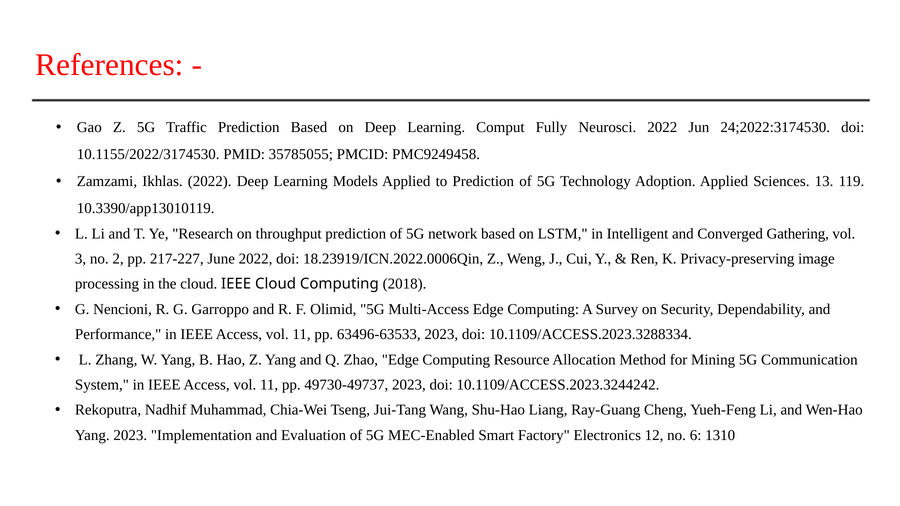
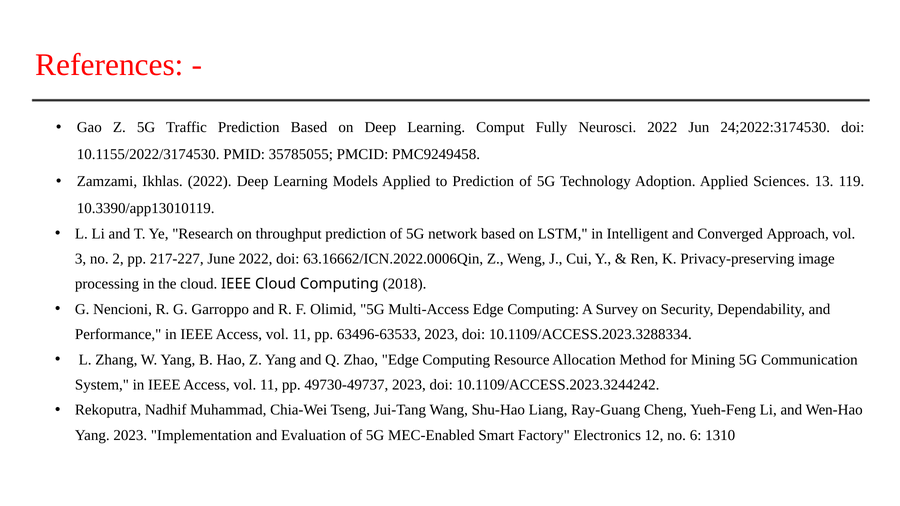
Gathering: Gathering -> Approach (798, 234)
18.23919/ICN.2022.0006Qin: 18.23919/ICN.2022.0006Qin -> 63.16662/ICN.2022.0006Qin (393, 259)
